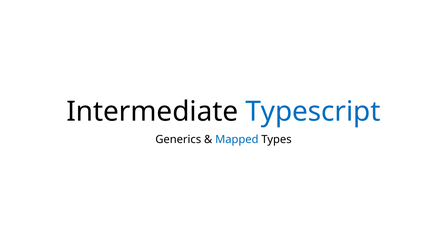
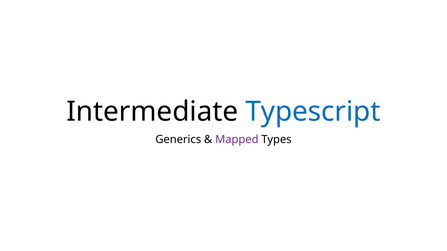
Mapped colour: blue -> purple (237, 140)
